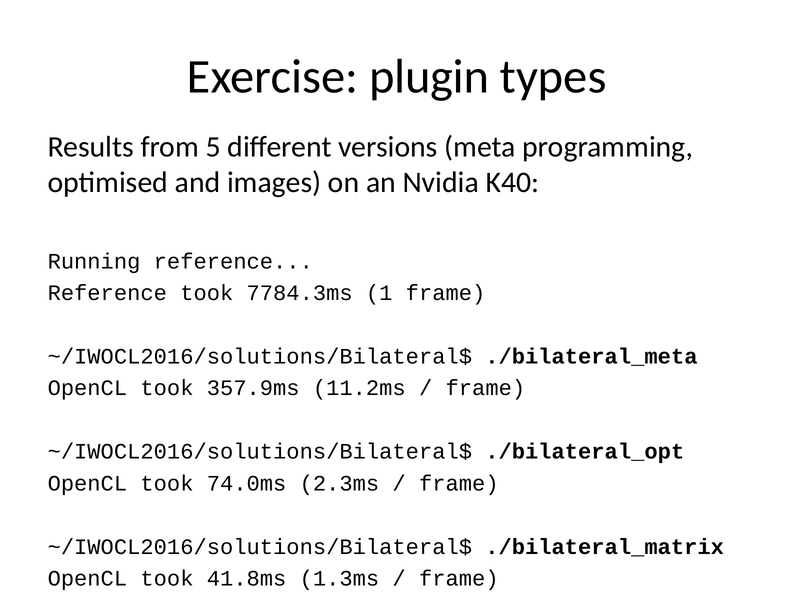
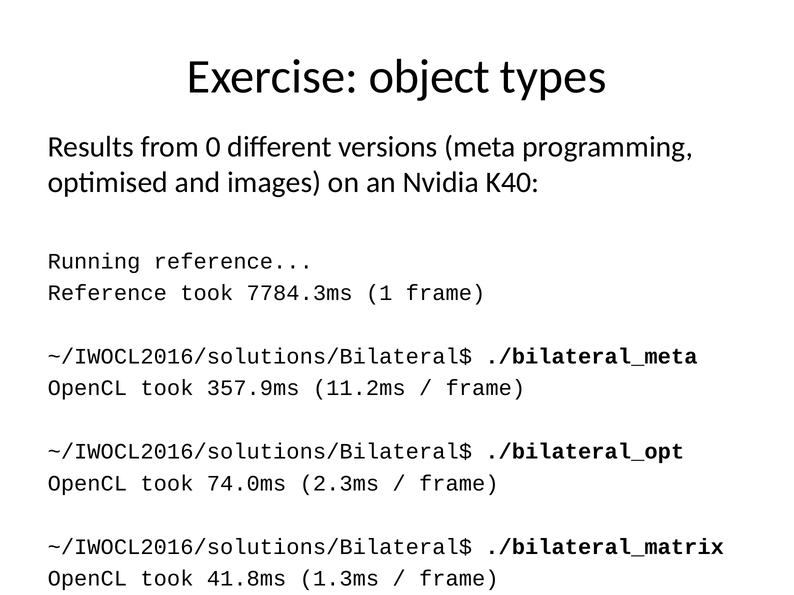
plugin: plugin -> object (429, 77)
5: 5 -> 0 (213, 147)
